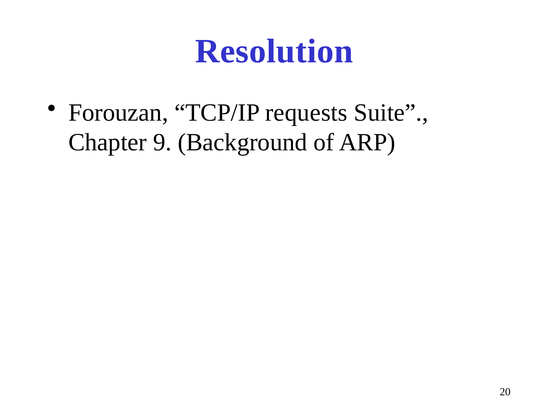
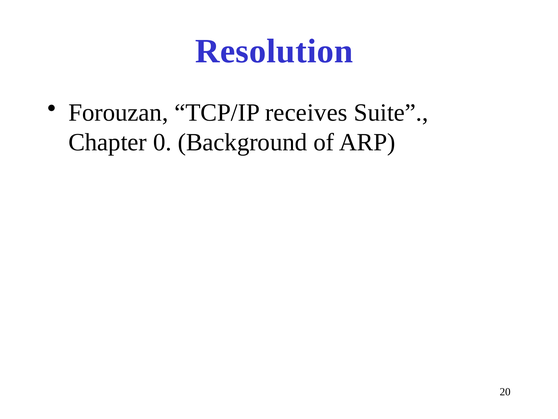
requests: requests -> receives (306, 112)
9: 9 -> 0 (162, 142)
